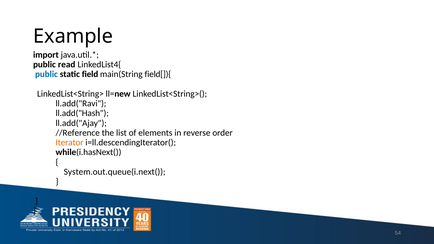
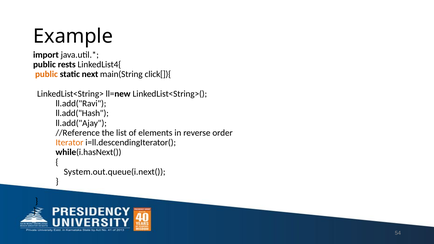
read: read -> rests (67, 65)
public colour: blue -> orange (46, 74)
field: field -> next (90, 74)
field[]){: field[]){ -> click[]){ (158, 74)
